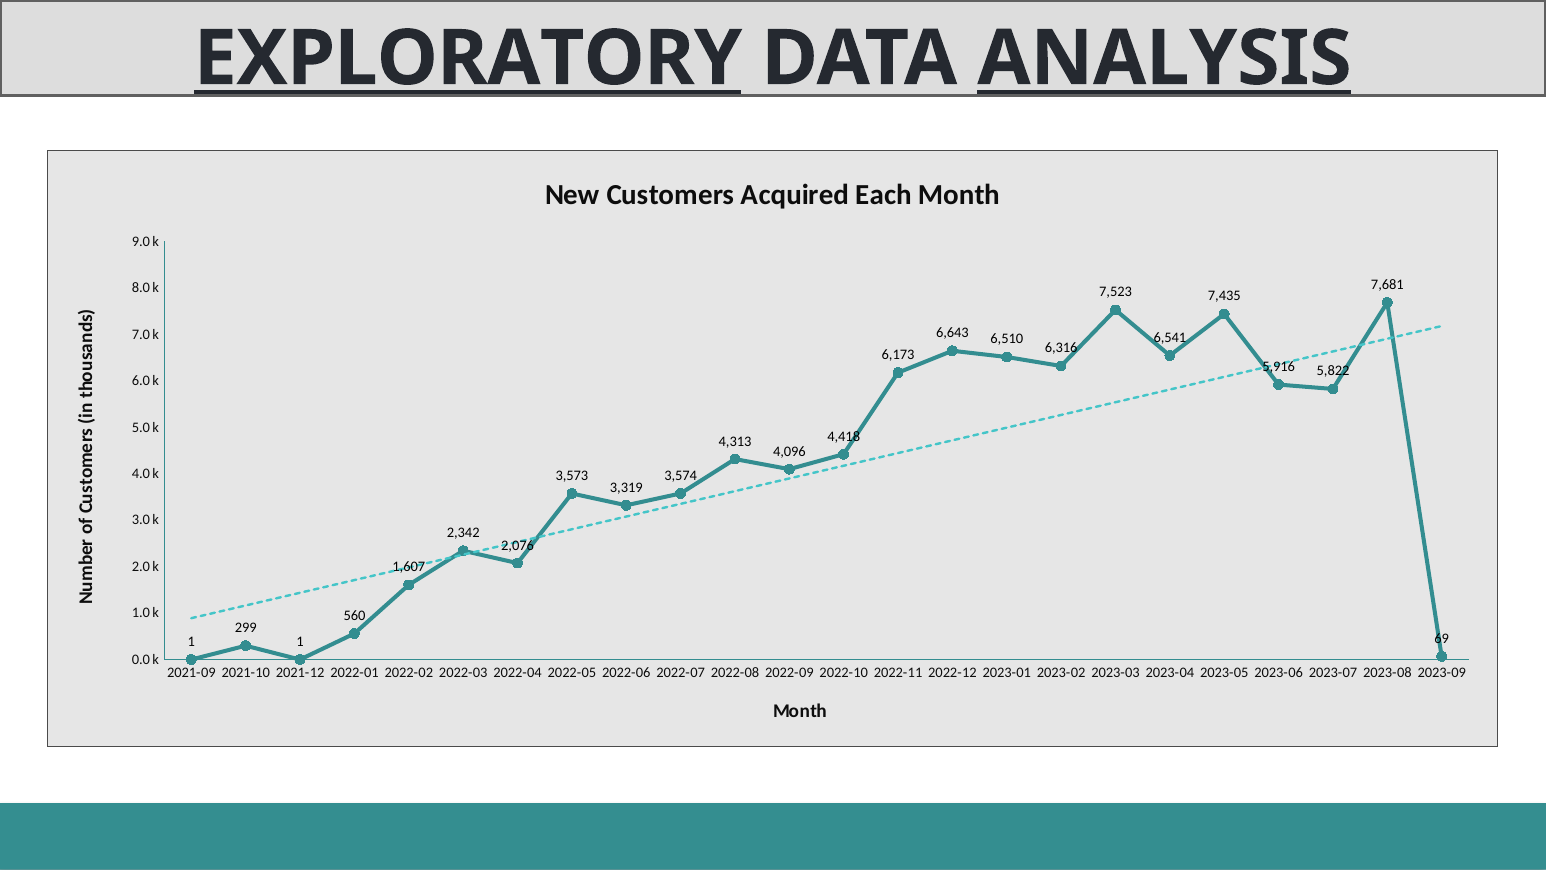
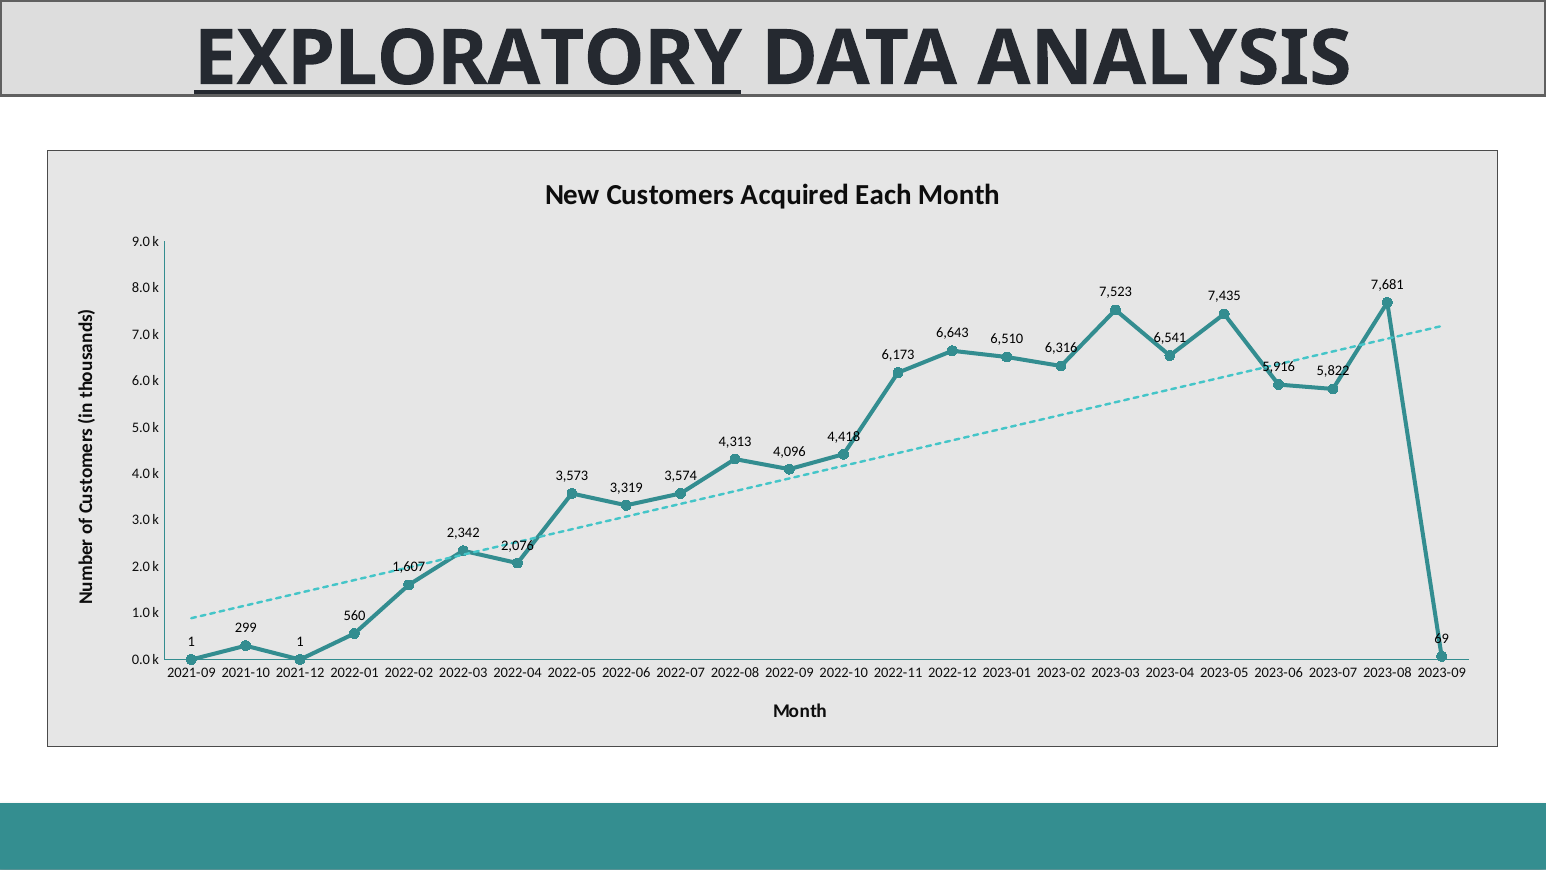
ANALYSIS underline: present -> none (1164, 59)
